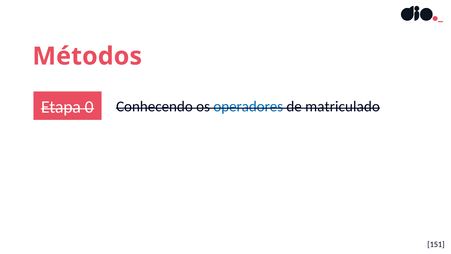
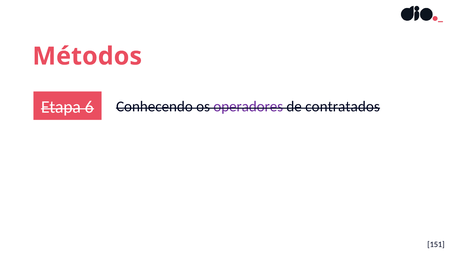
0: 0 -> 6 (89, 107)
operadores colour: blue -> purple (248, 106)
matriculado: matriculado -> contratados (343, 106)
